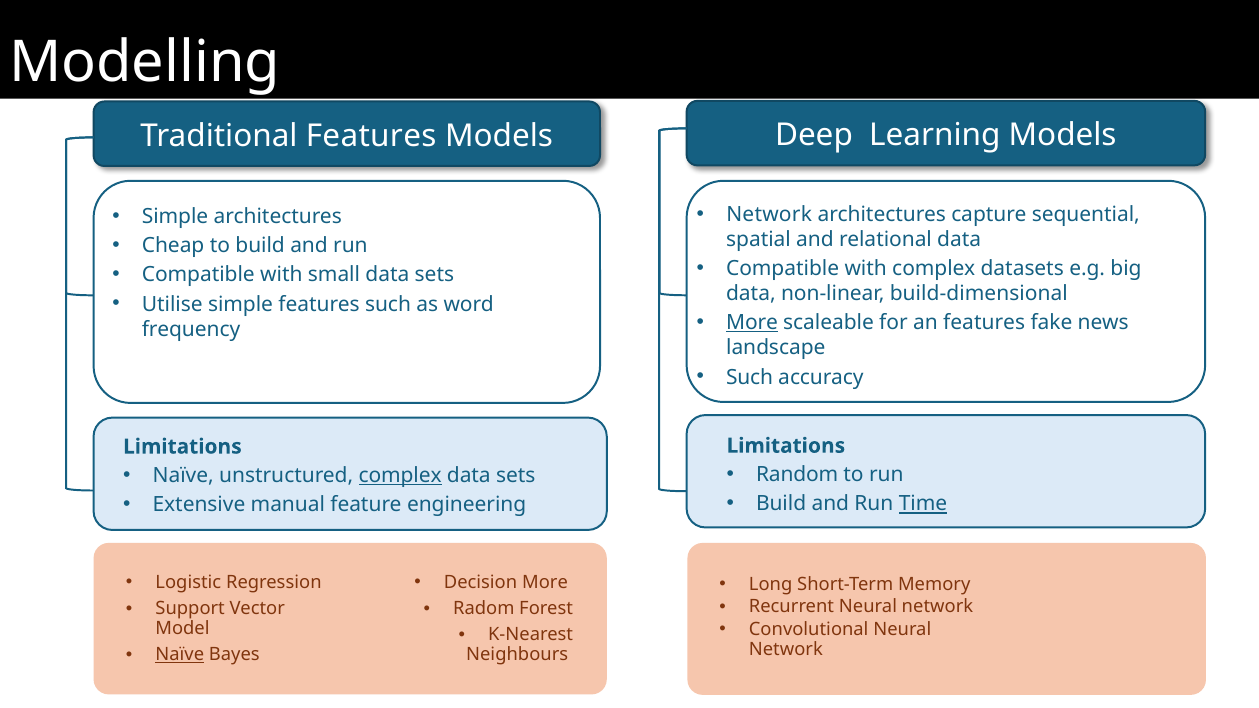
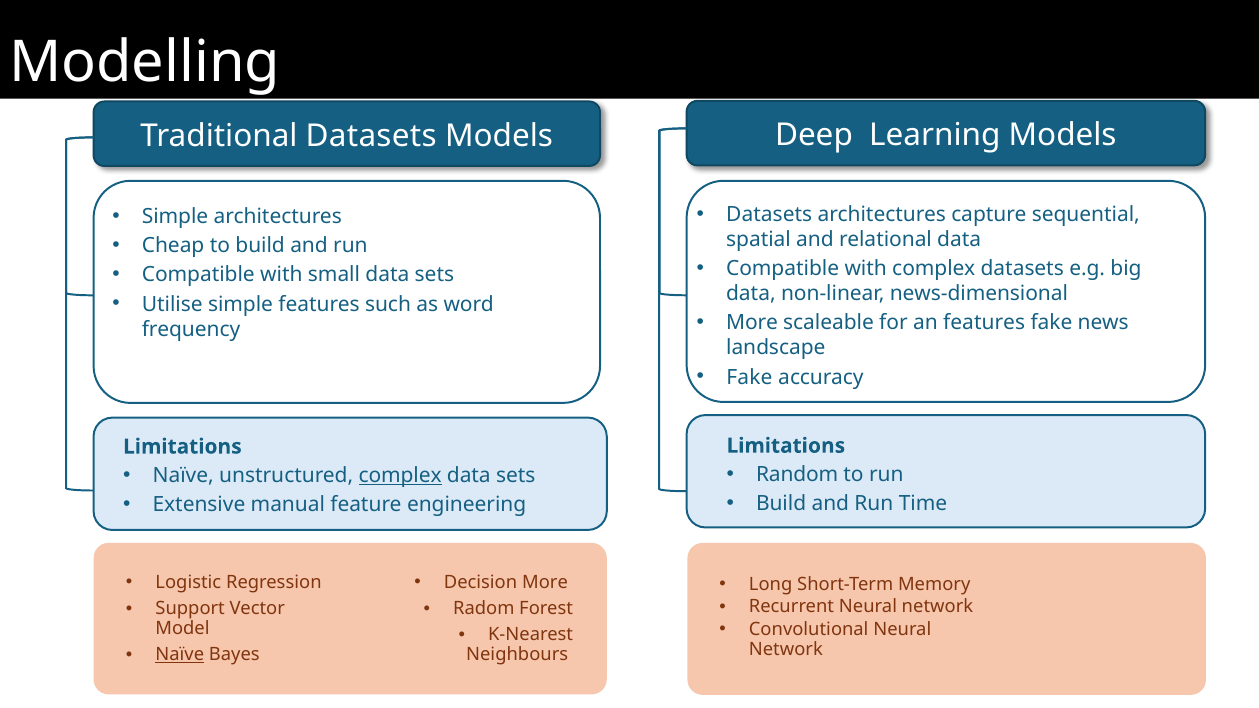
Traditional Features: Features -> Datasets (371, 136)
Network: Network -> Datasets (769, 214)
build-dimensional: build-dimensional -> news-dimensional (979, 294)
More underline: present -> none (752, 323)
Such: Such -> Fake (749, 377)
Time underline: present -> none (923, 504)
